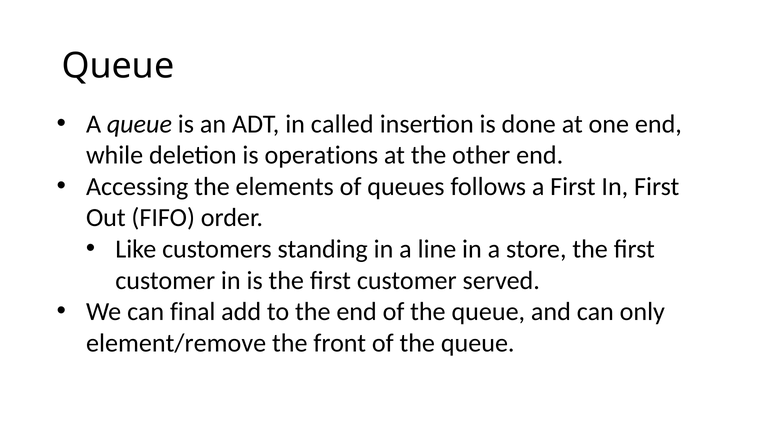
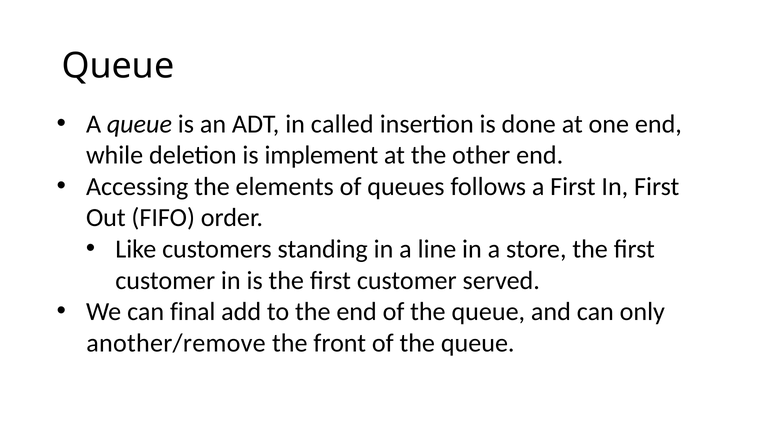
operations: operations -> implement (321, 155)
element/remove: element/remove -> another/remove (176, 343)
